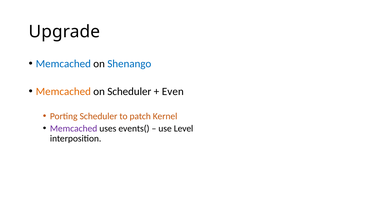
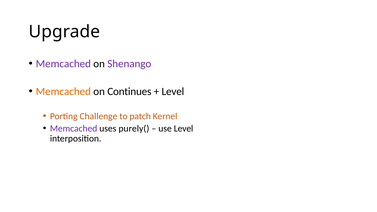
Memcached colour: blue -> purple (63, 64)
Shenango colour: blue -> purple (129, 64)
on Scheduler: Scheduler -> Continues (129, 91)
Even: Even -> Level (173, 91)
Porting Scheduler: Scheduler -> Challenge (98, 116)
events(: events( -> purely( (134, 128)
